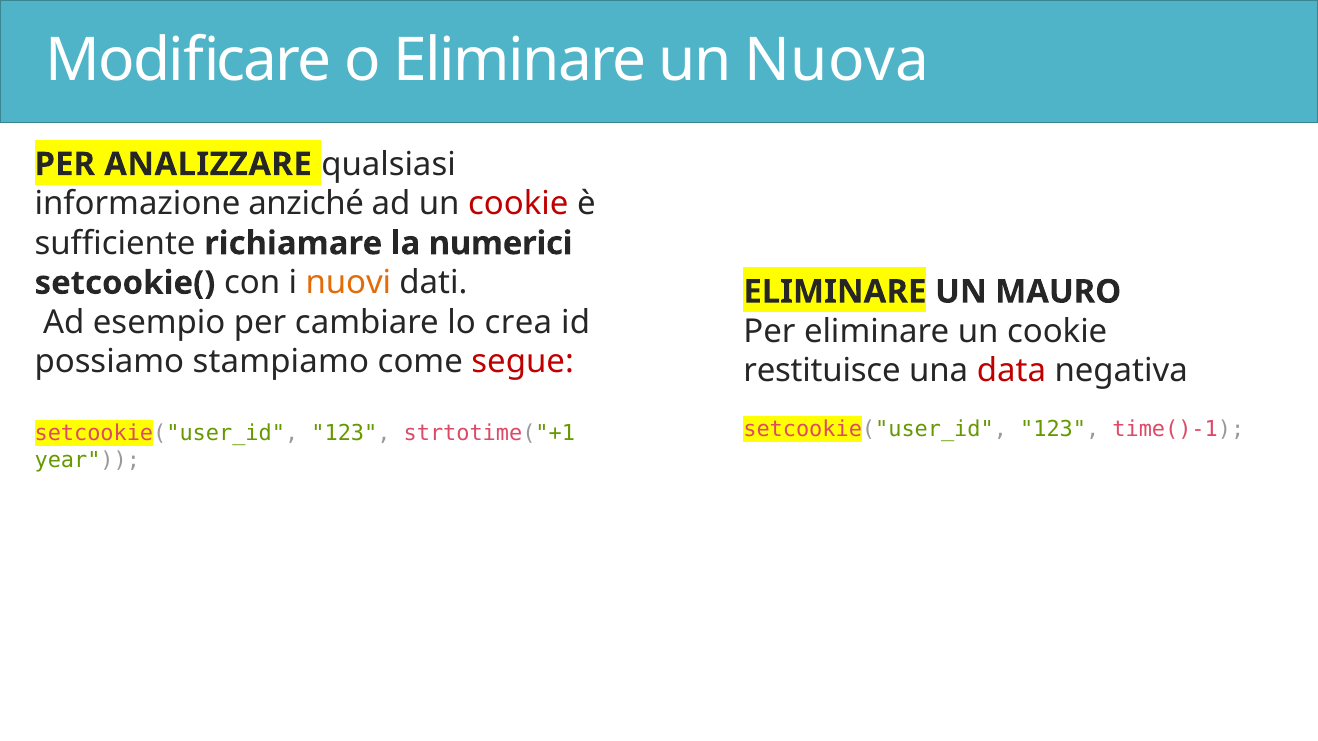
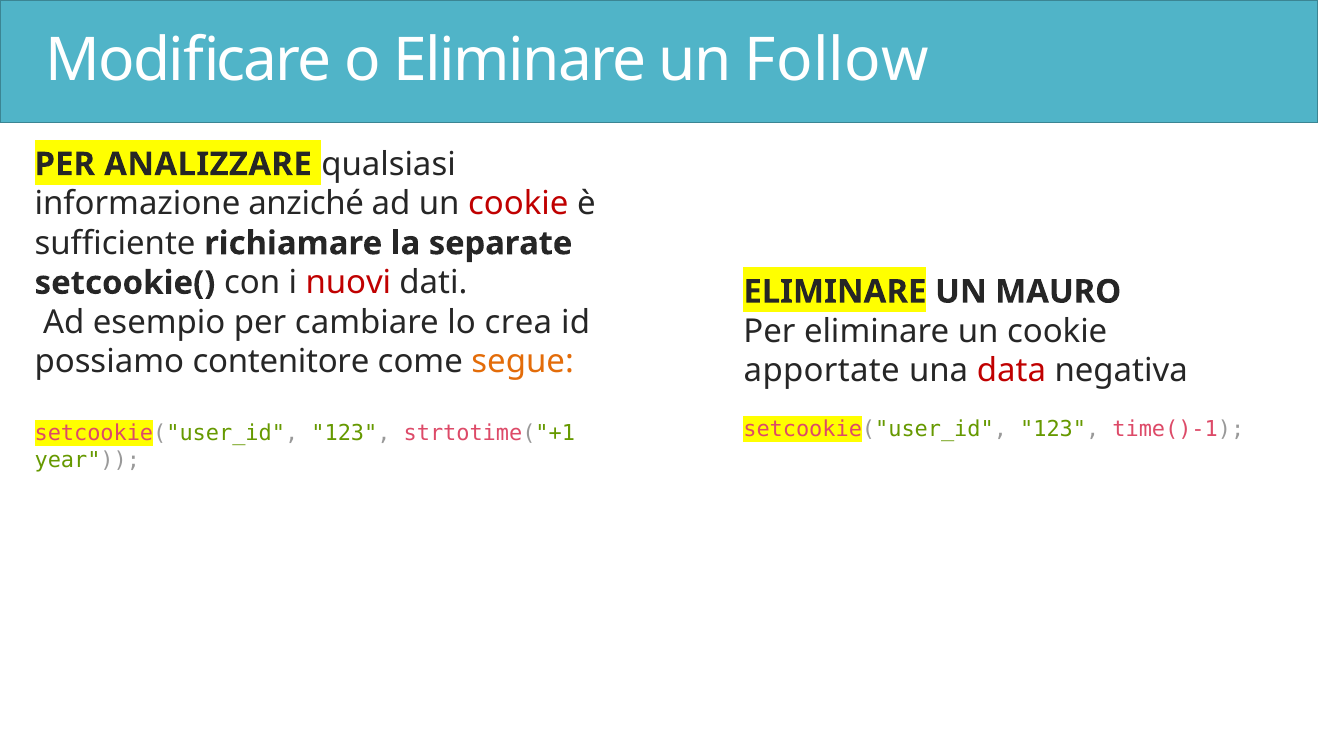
Nuova: Nuova -> Follow (837, 61)
numerici: numerici -> separate (501, 244)
nuovi colour: orange -> red (348, 283)
stampiamo: stampiamo -> contenitore (281, 362)
segue colour: red -> orange (523, 362)
restituisce: restituisce -> apportate (822, 371)
